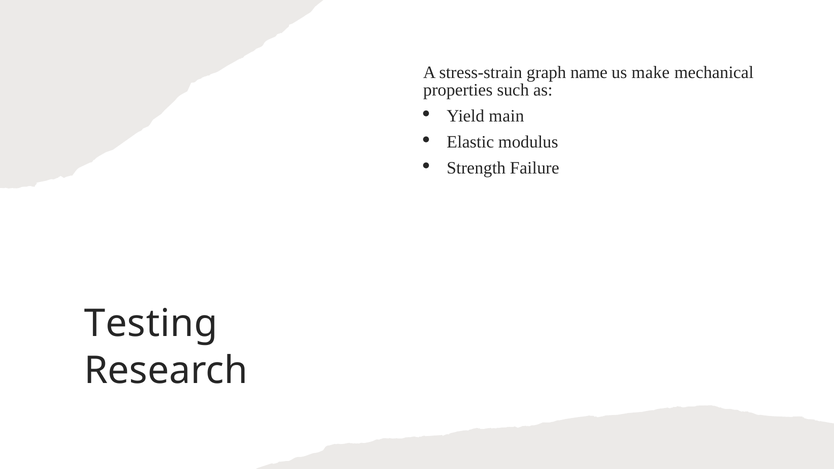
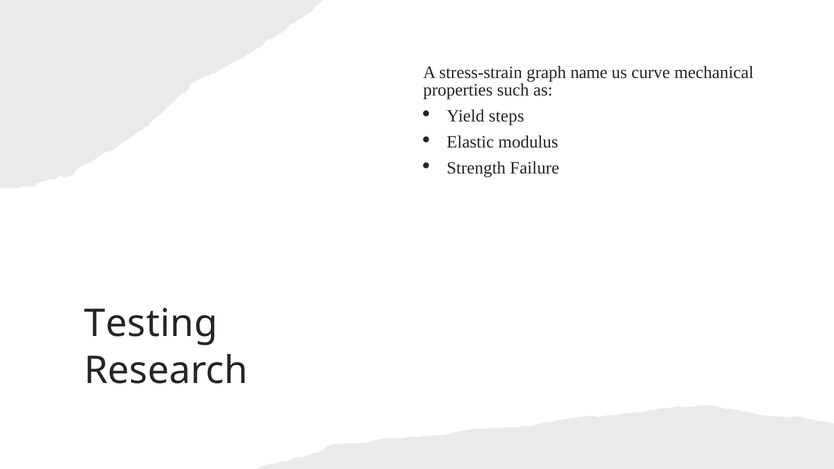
make: make -> curve (651, 73)
main: main -> steps (506, 116)
